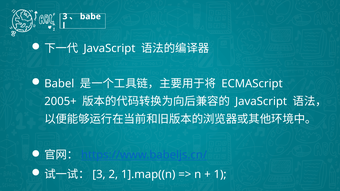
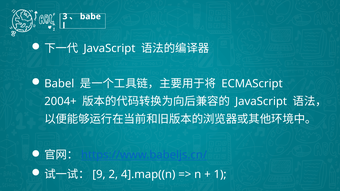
2005+: 2005+ -> 2004+ (60, 102)
3: 3 -> 9 (99, 175)
1].map((n: 1].map((n -> 4].map((n (148, 175)
